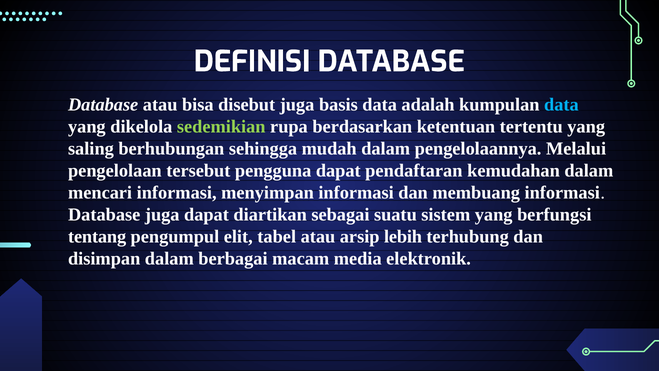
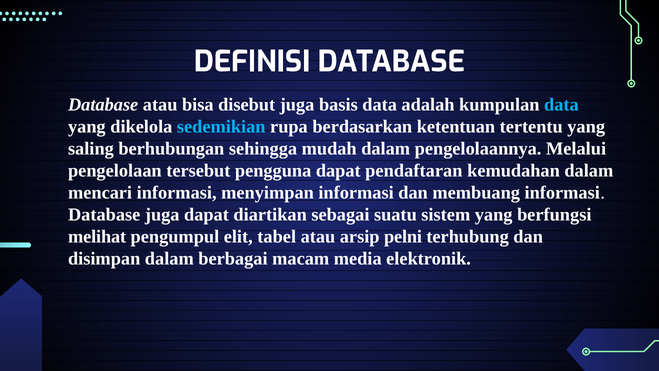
sedemikian colour: light green -> light blue (221, 126)
tentang: tentang -> melihat (97, 236)
lebih: lebih -> pelni (403, 236)
